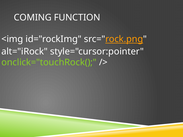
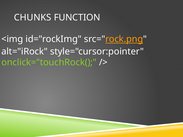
COMING: COMING -> CHUNKS (33, 18)
